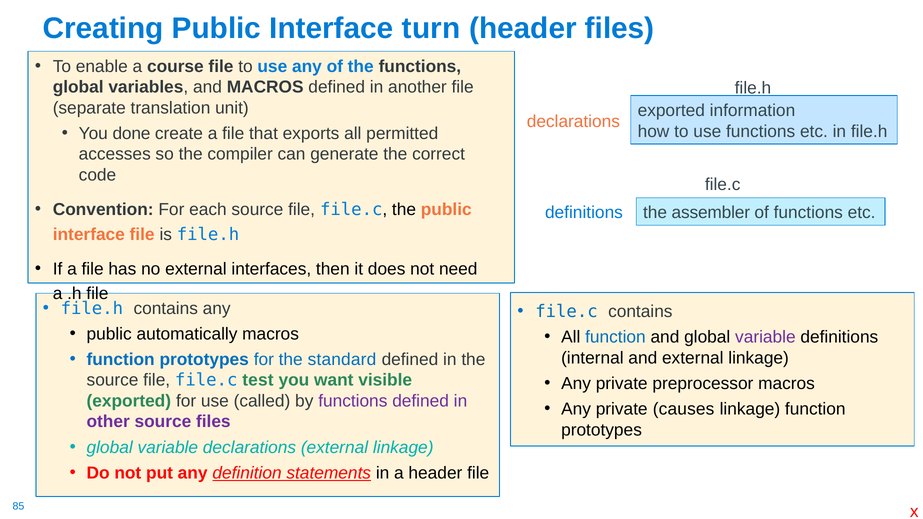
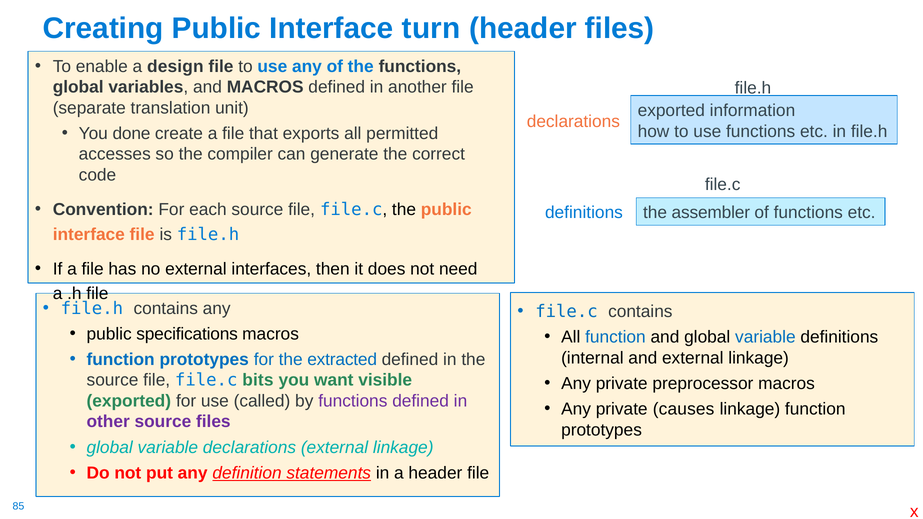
course: course -> design (175, 66)
automatically: automatically -> specifications (187, 334)
variable colour: purple -> blue (765, 337)
standard: standard -> extracted (342, 360)
test: test -> bits (258, 380)
